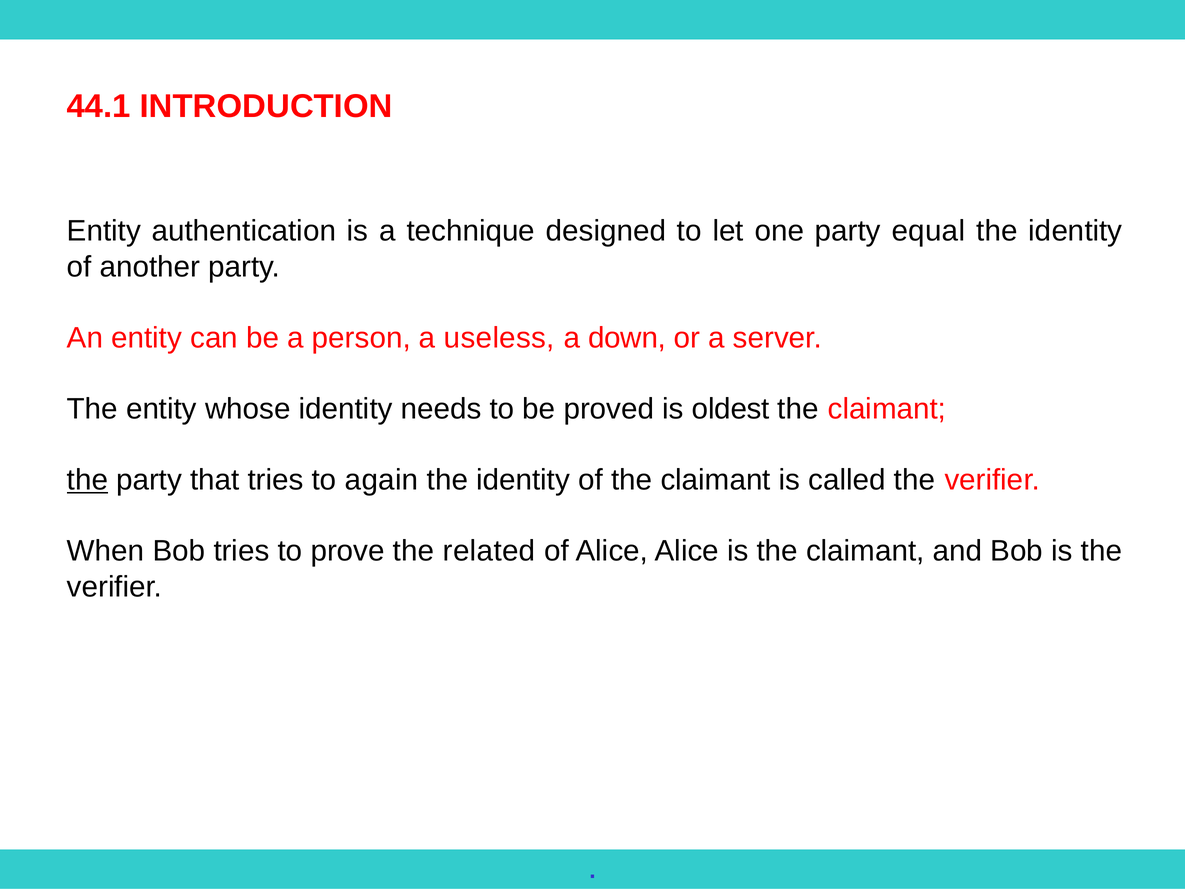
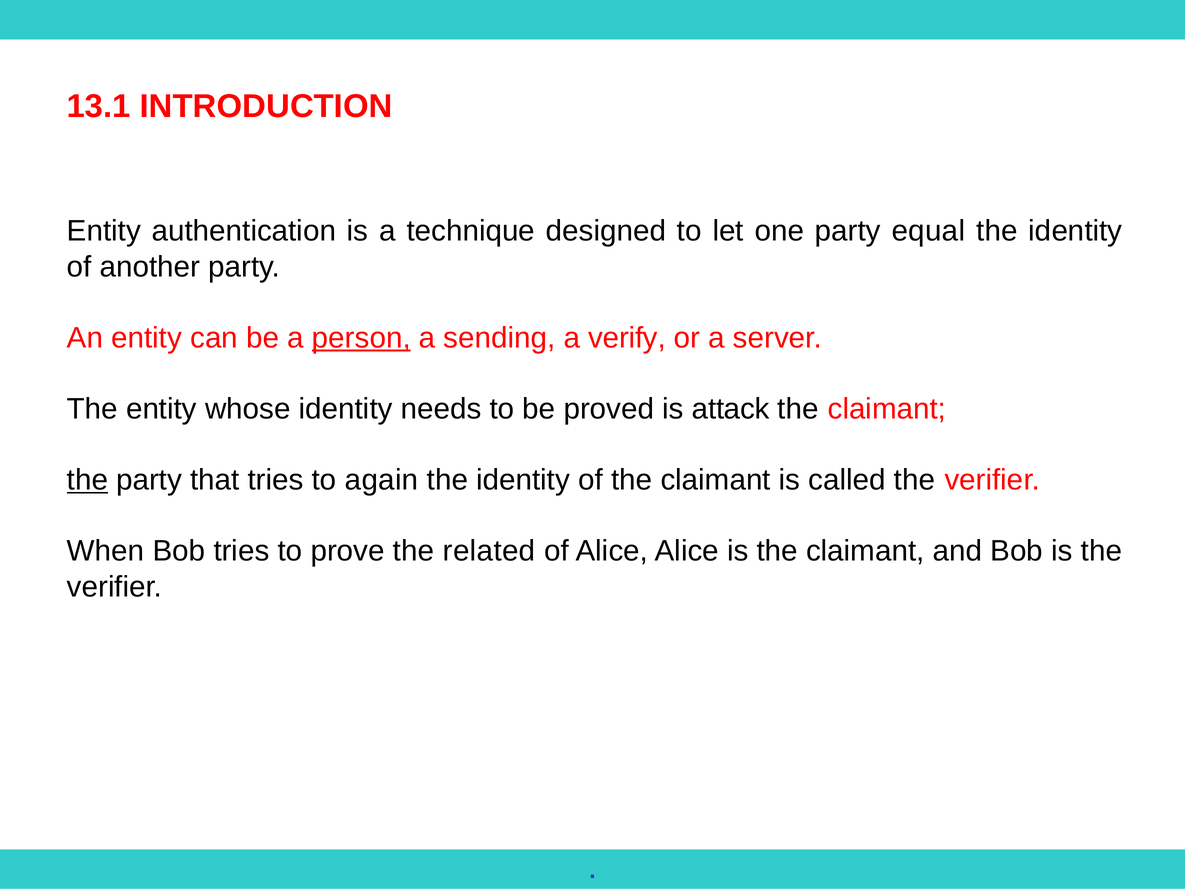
44.1: 44.1 -> 13.1 (99, 106)
person underline: none -> present (361, 338)
useless: useless -> sending (499, 338)
down: down -> verify (627, 338)
oldest: oldest -> attack (731, 409)
